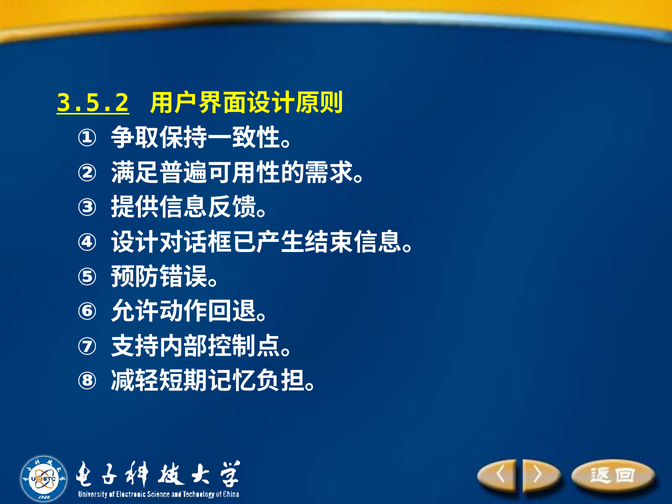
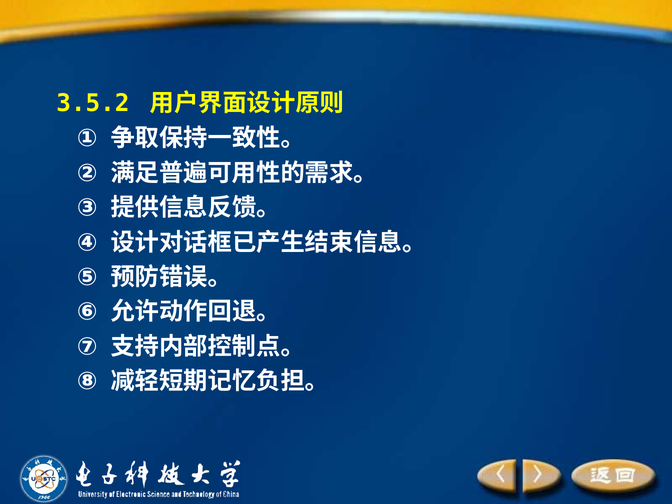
3.5.2 underline: present -> none (93, 103)
